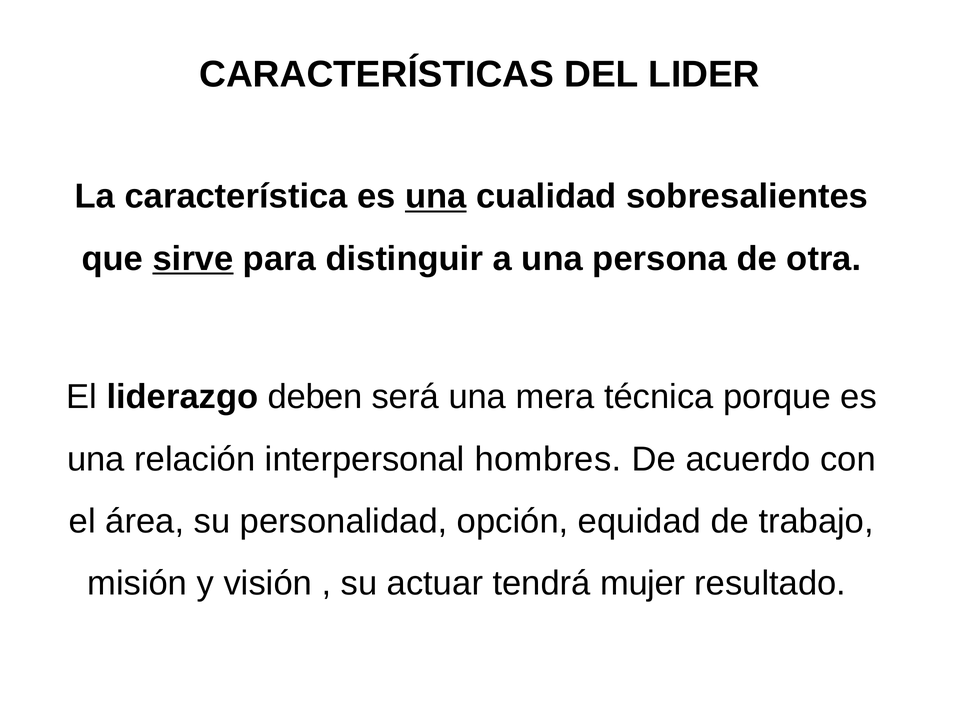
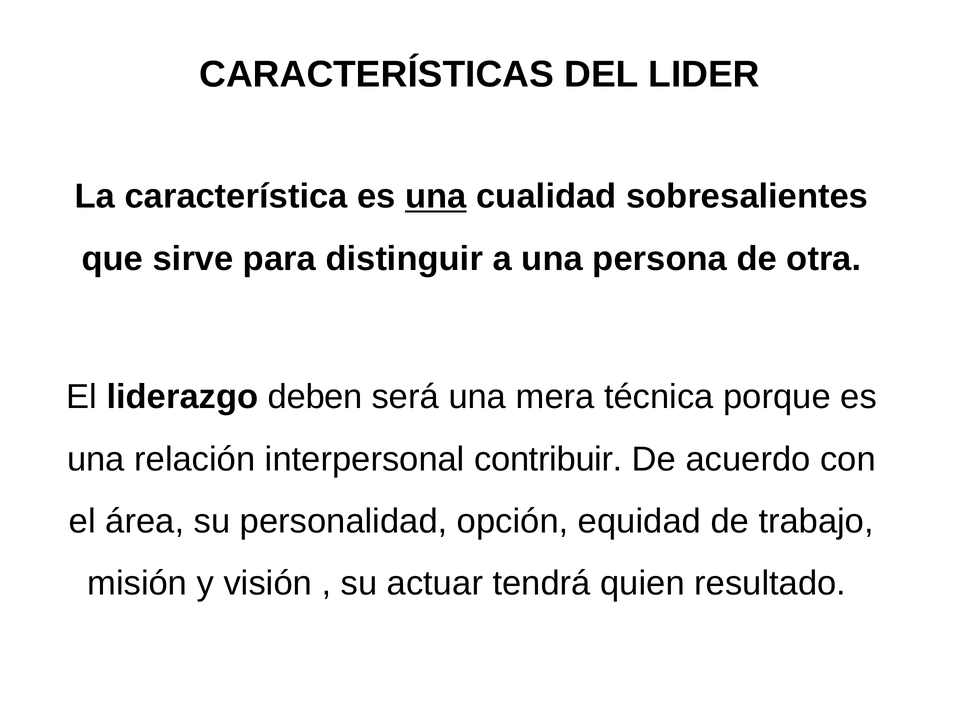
sirve underline: present -> none (193, 259)
hombres: hombres -> contribuir (548, 459)
mujer: mujer -> quien (642, 583)
